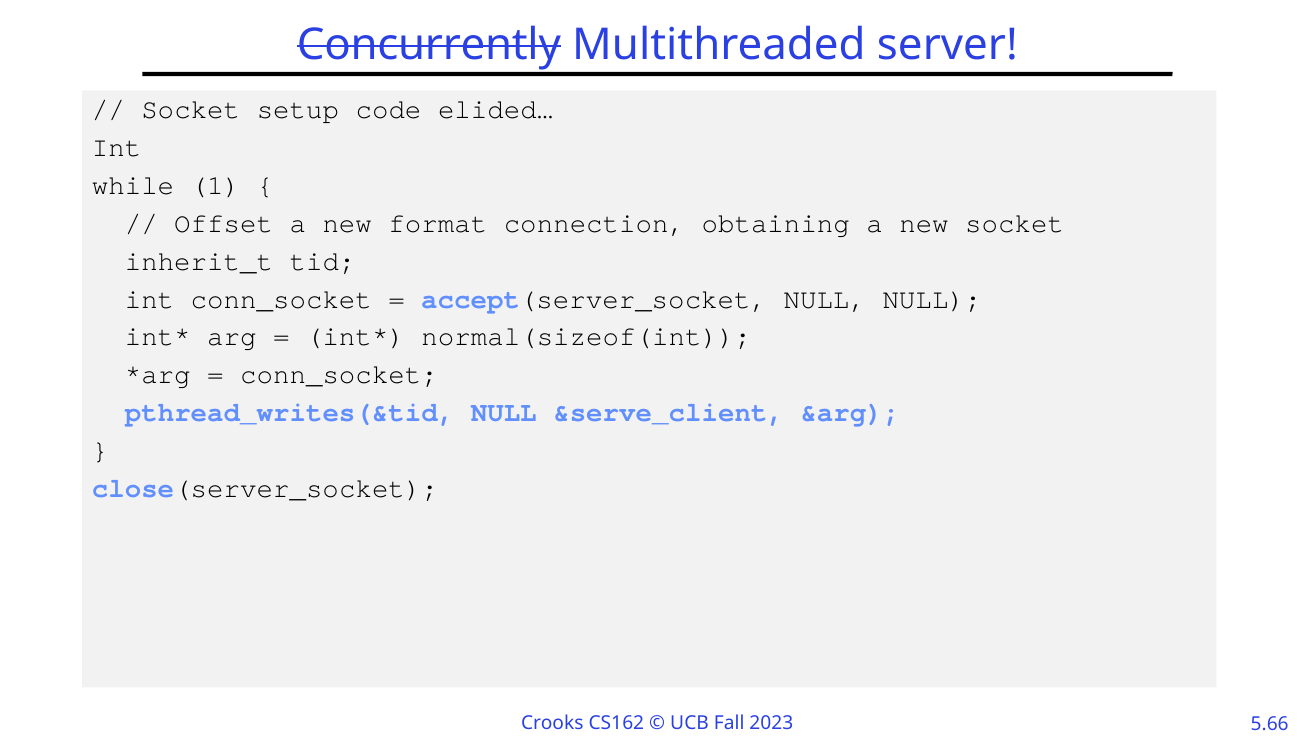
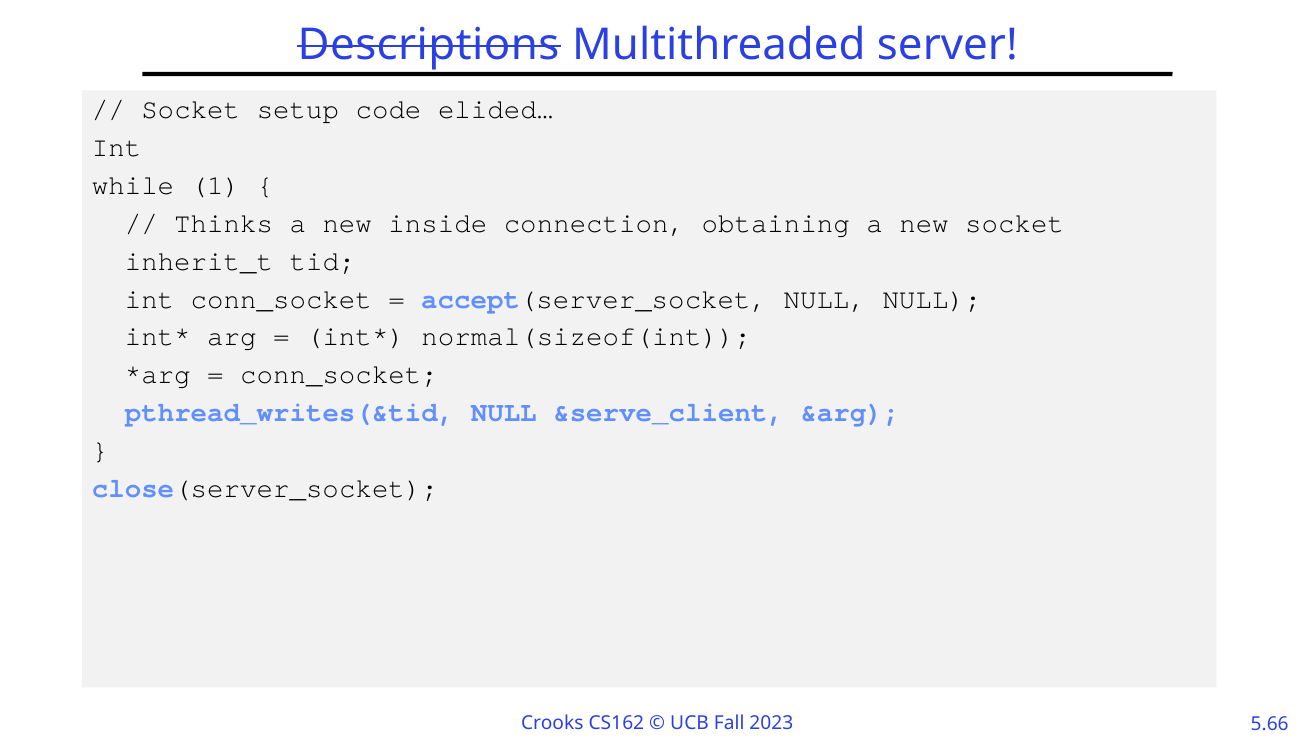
Concurrently: Concurrently -> Descriptions (429, 45)
Offset: Offset -> Thinks (224, 223)
format: format -> inside (438, 223)
